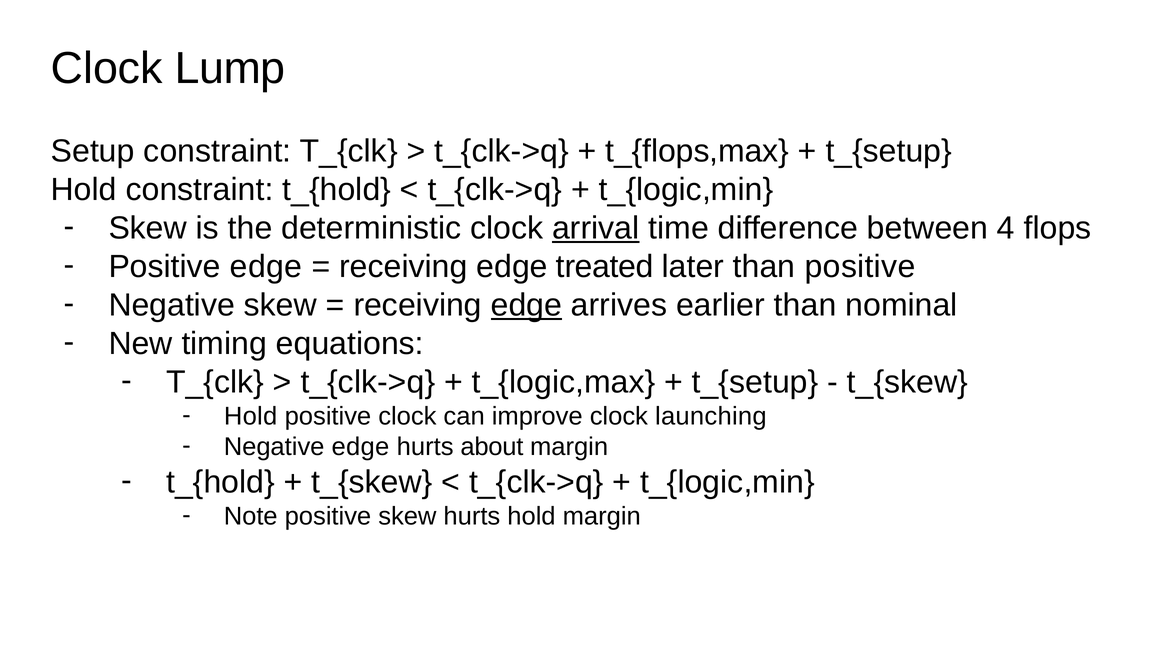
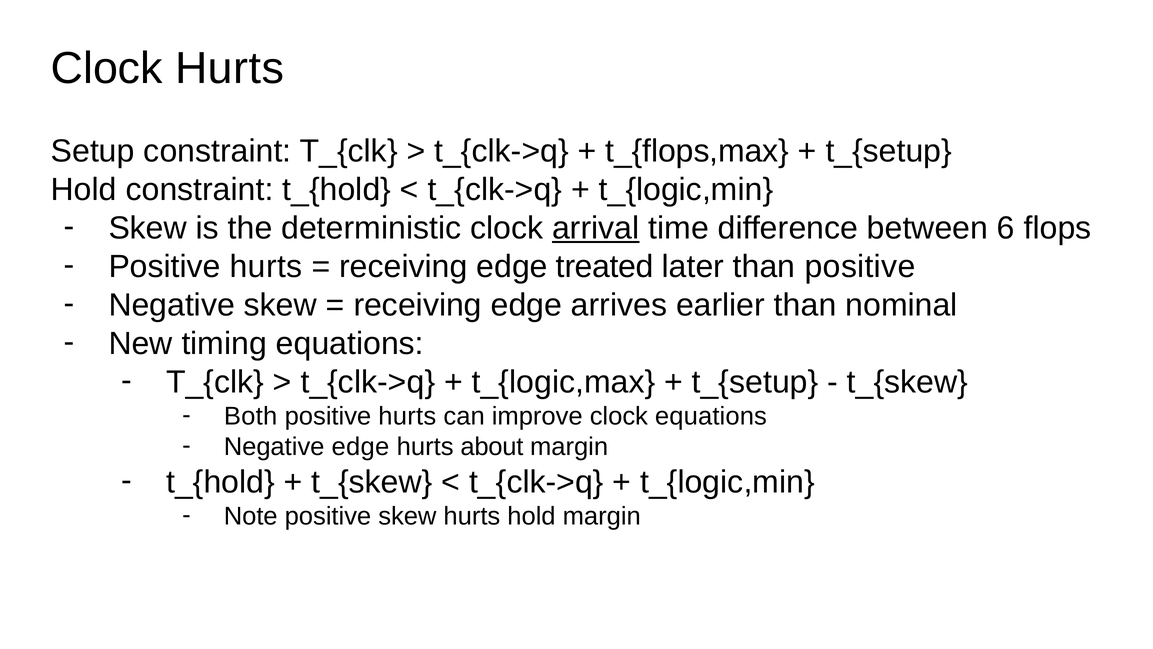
Clock Lump: Lump -> Hurts (230, 68)
4: 4 -> 6 (1006, 228)
edge: edge -> hurts (266, 266)
edge underline: present -> none (526, 305)
Hold: Hold -> Both (251, 416)
clock: clock -> hurts (407, 416)
clock launching: launching -> equations (711, 416)
